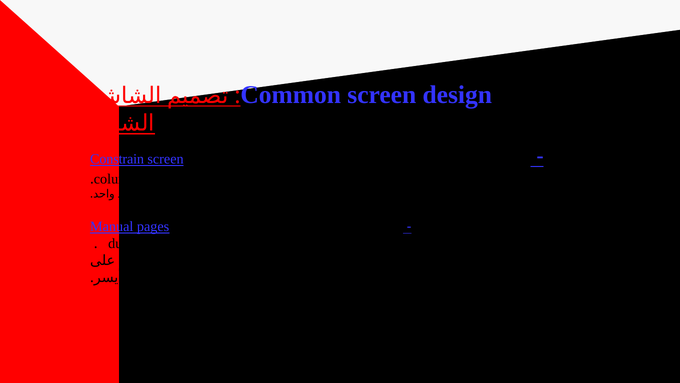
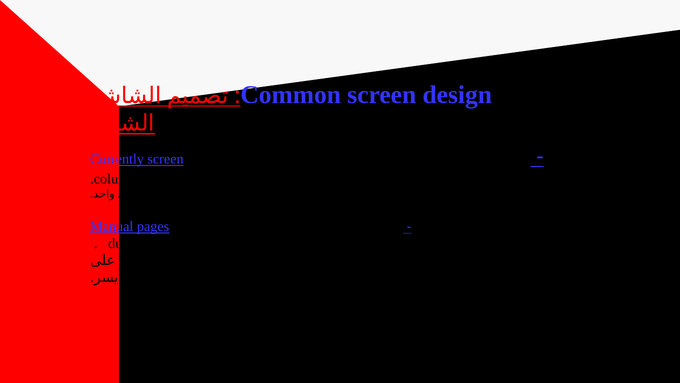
Constrain: Constrain -> Currently (117, 159)
